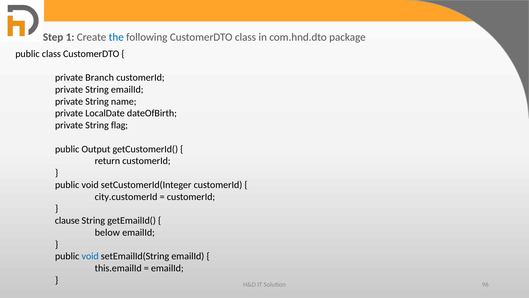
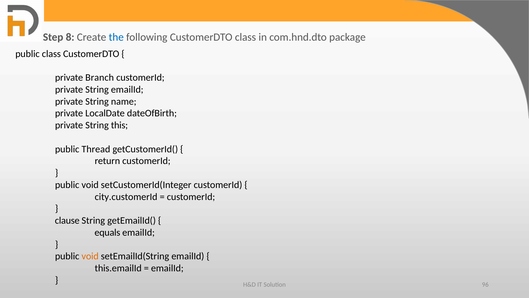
1: 1 -> 8 (70, 37)
flag: flag -> this (119, 125)
Output: Output -> Thread (96, 149)
below: below -> equals (107, 232)
void colour: blue -> orange (90, 256)
